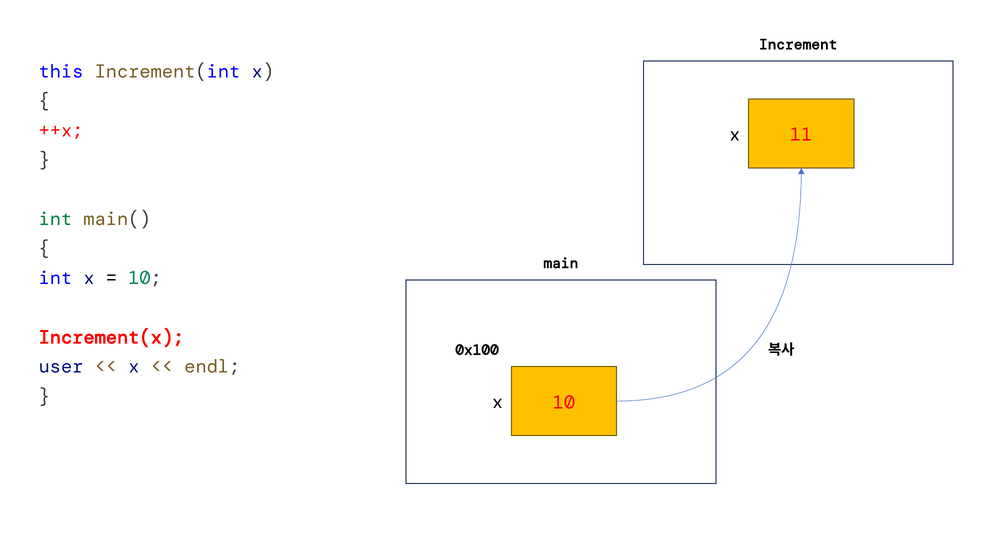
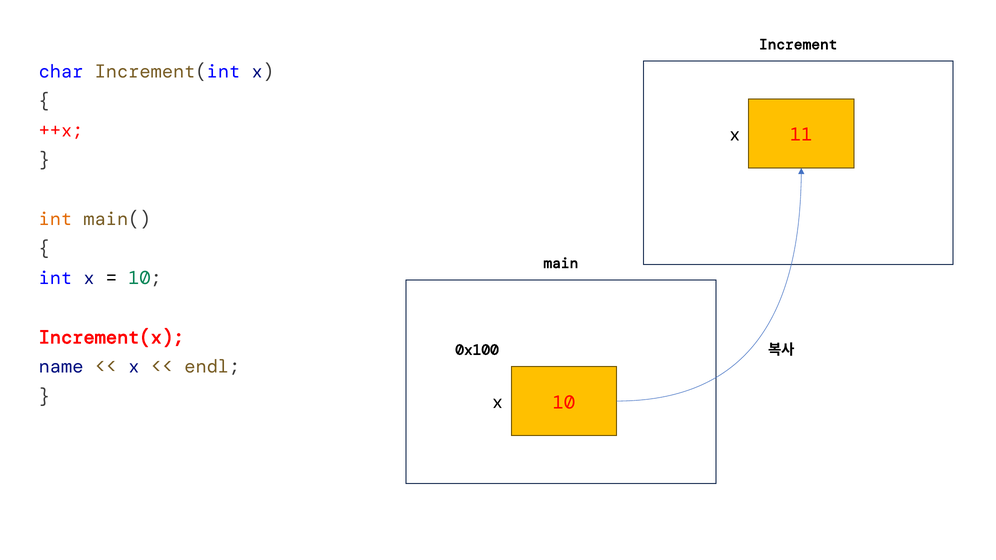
this: this -> char (61, 71)
int colour: green -> orange (55, 219)
user: user -> name (61, 367)
